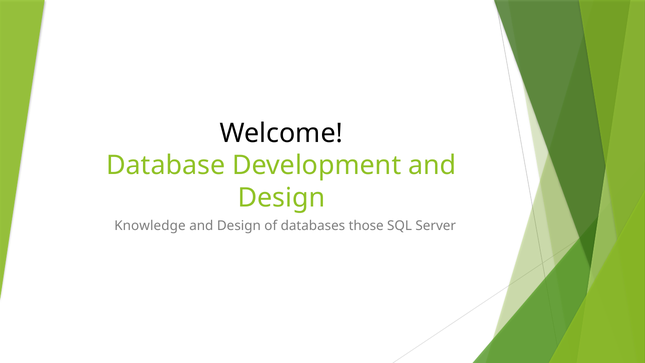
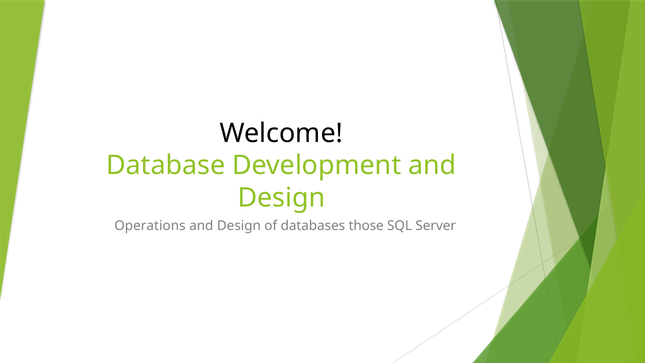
Knowledge: Knowledge -> Operations (150, 226)
